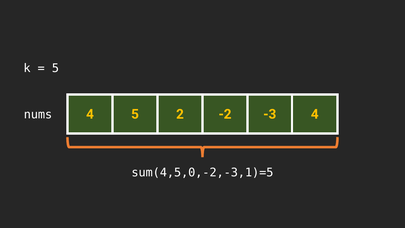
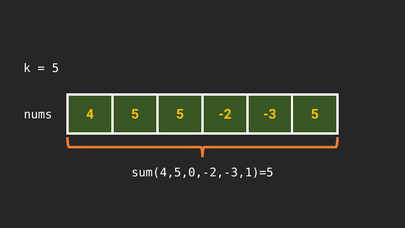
5 2: 2 -> 5 (180, 114)
-3 4: 4 -> 5 (315, 114)
